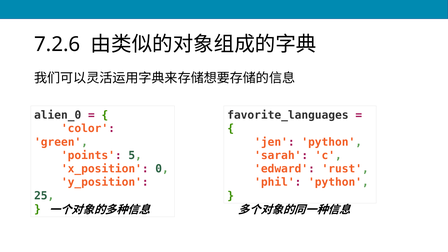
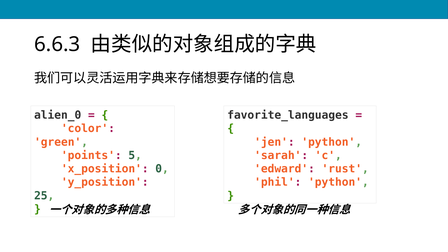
7.2.6: 7.2.6 -> 6.6.3 (57, 44)
